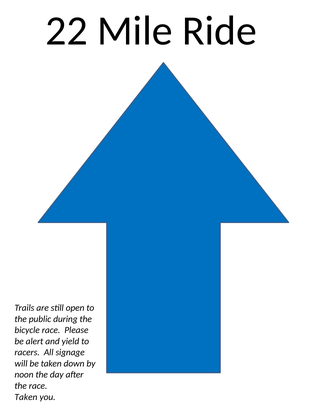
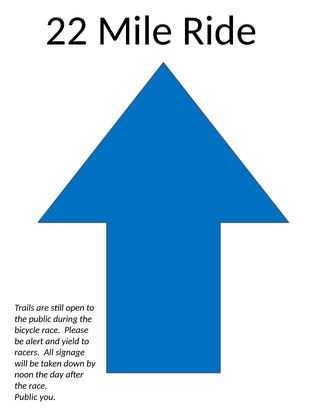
Taken: Taken -> Public (26, 396)
